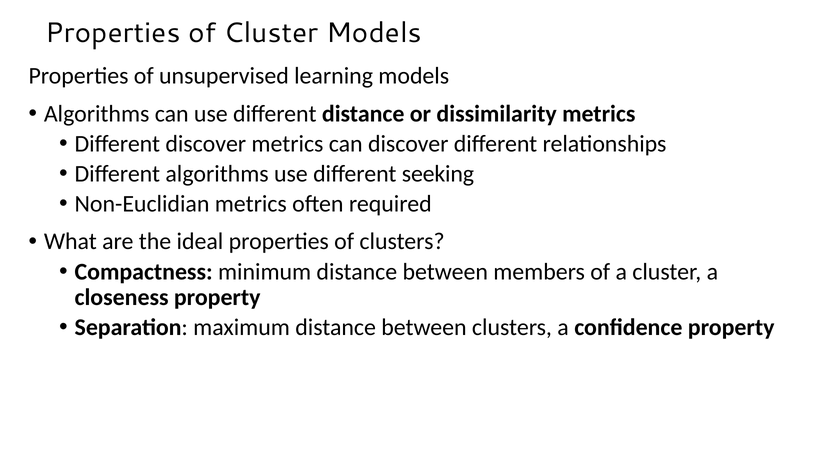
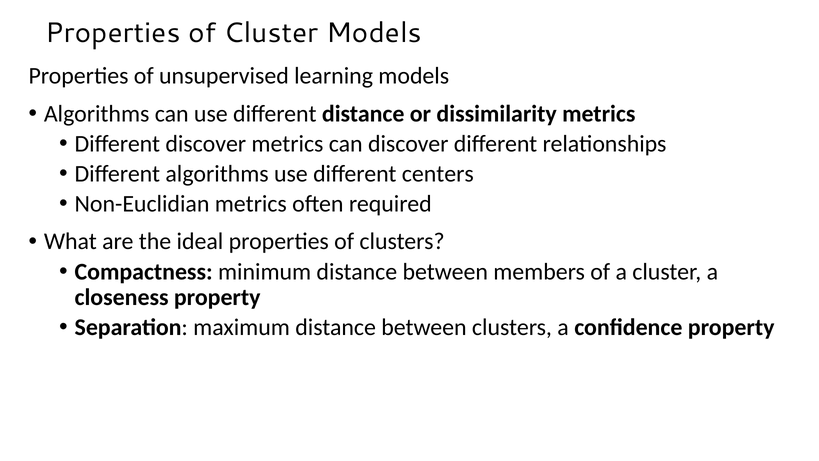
seeking: seeking -> centers (438, 174)
